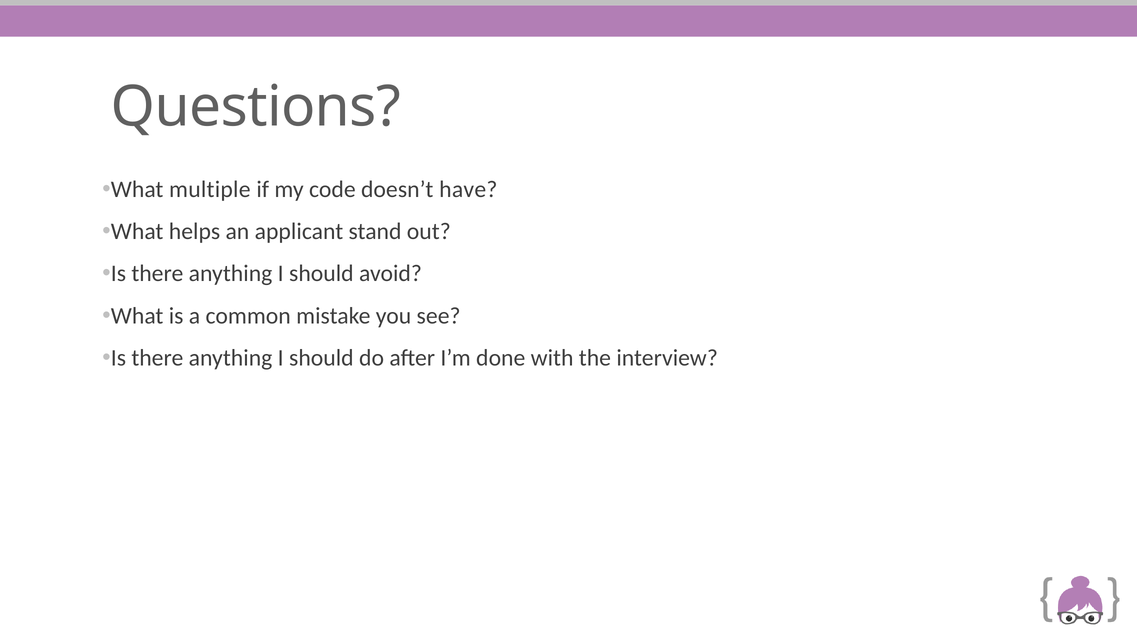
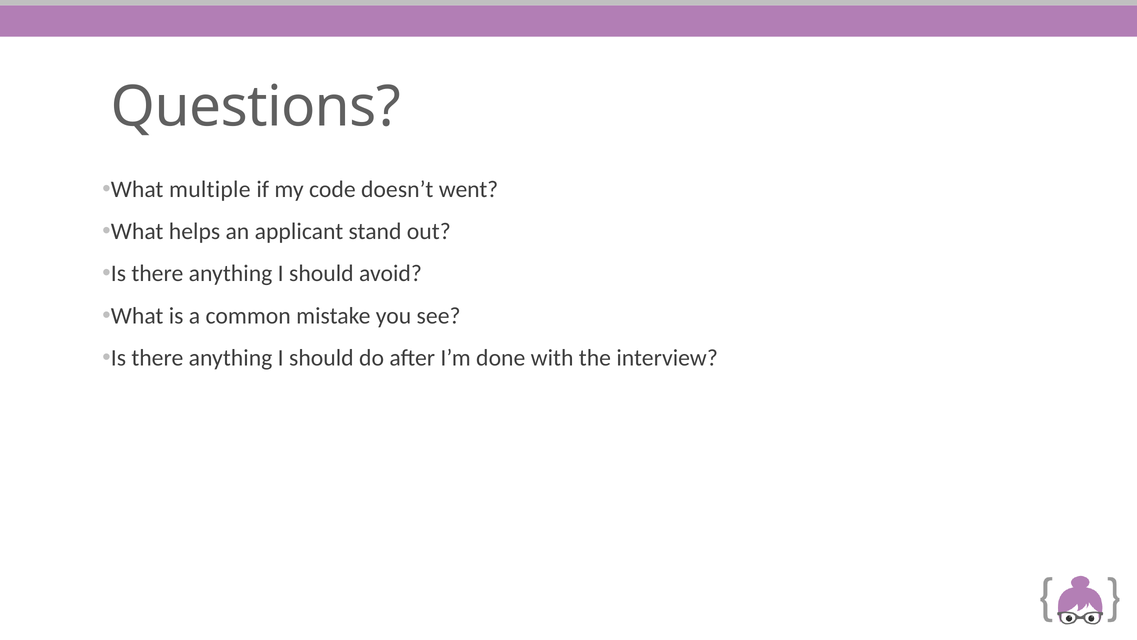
have: have -> went (469, 189)
